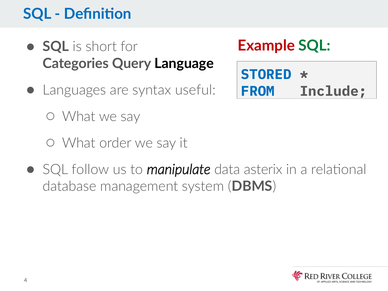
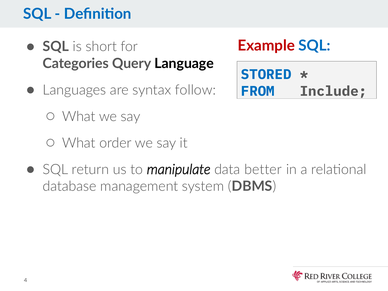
SQL colour: green -> blue (315, 46)
useful: useful -> follow (195, 90)
follow: follow -> return (90, 169)
asterix: asterix -> better (263, 169)
